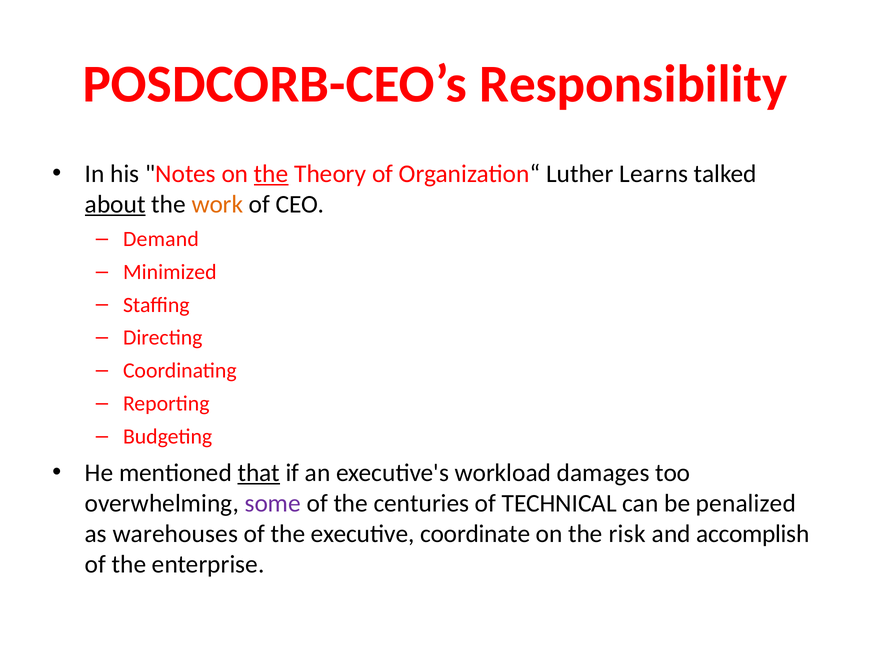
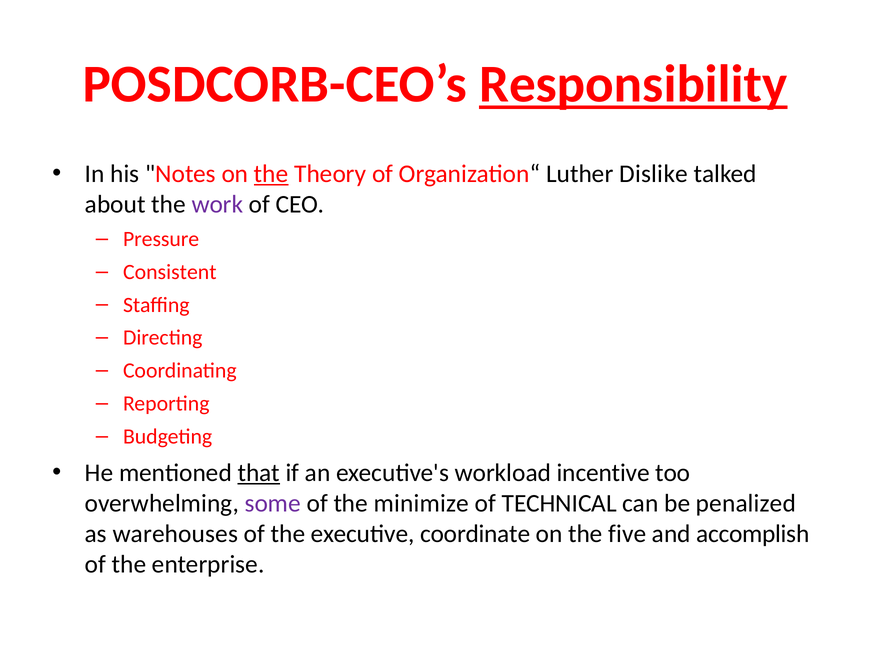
Responsibility underline: none -> present (633, 84)
Learns: Learns -> Dislike (654, 174)
about underline: present -> none (115, 204)
work colour: orange -> purple (217, 204)
Demand: Demand -> Pressure (161, 239)
Minimized: Minimized -> Consistent (170, 272)
damages: damages -> incentive (603, 473)
centuries: centuries -> minimize (421, 503)
risk: risk -> five (627, 534)
